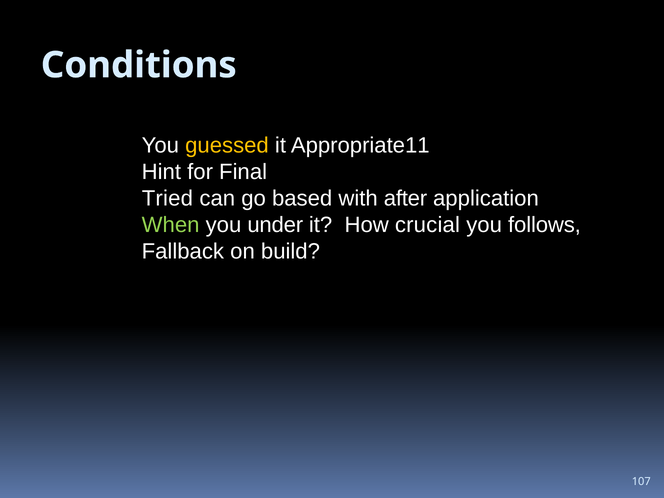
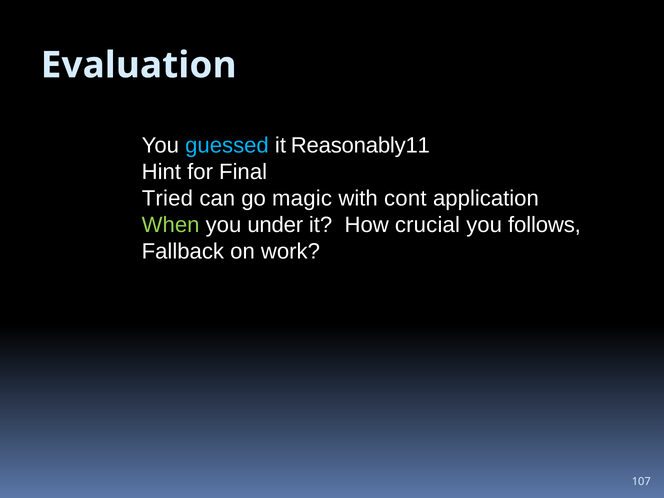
Conditions: Conditions -> Evaluation (139, 65)
guessed colour: yellow -> light blue (227, 145)
Appropriate11: Appropriate11 -> Reasonably11 (360, 145)
based: based -> magic (302, 198)
after: after -> cont (405, 198)
build: build -> work (290, 252)
